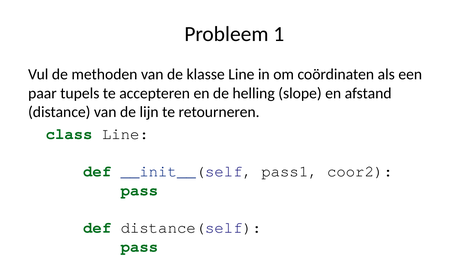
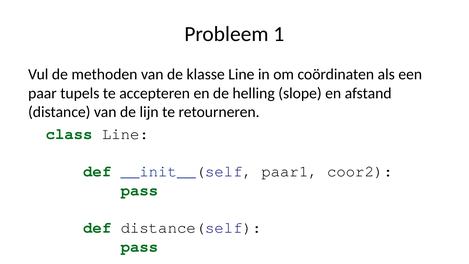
pass1: pass1 -> paar1 (290, 171)
